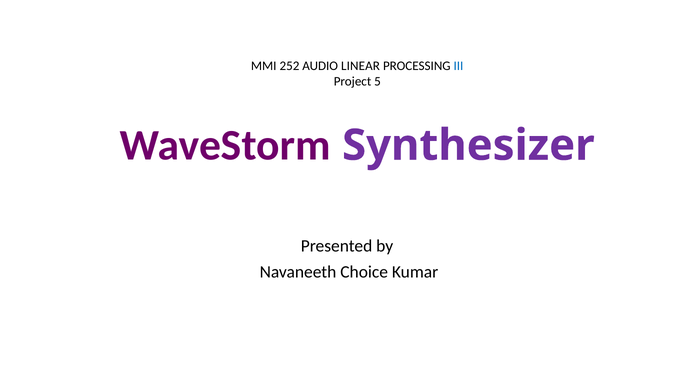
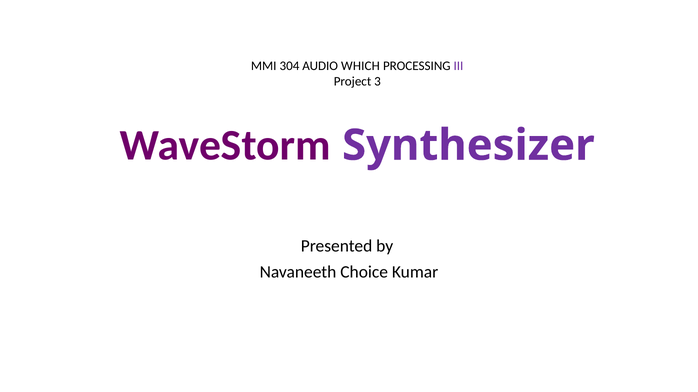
252: 252 -> 304 (289, 66)
LINEAR: LINEAR -> WHICH (360, 66)
III colour: blue -> purple (458, 66)
5: 5 -> 3 (378, 82)
